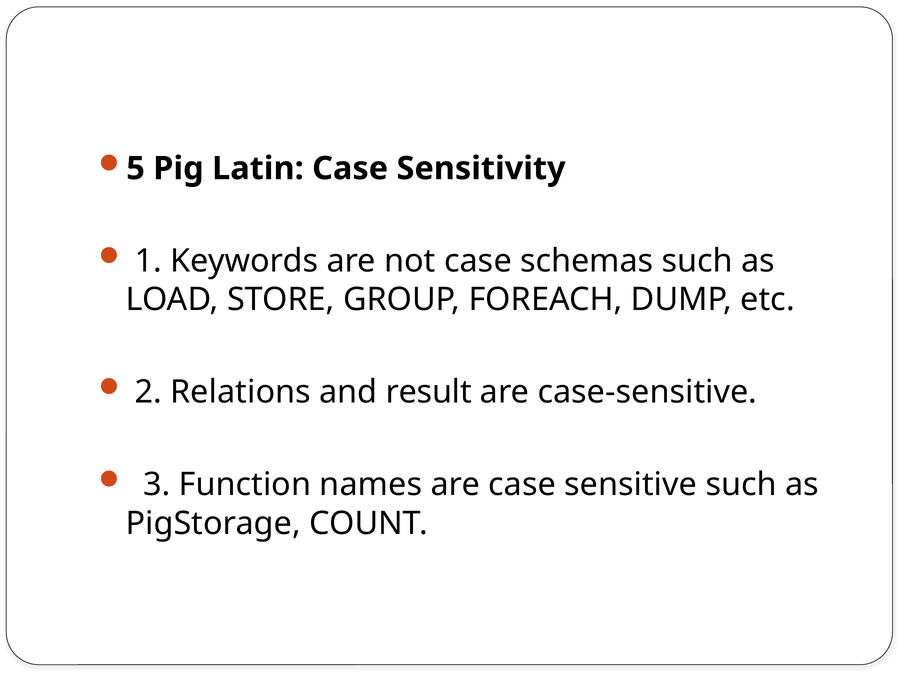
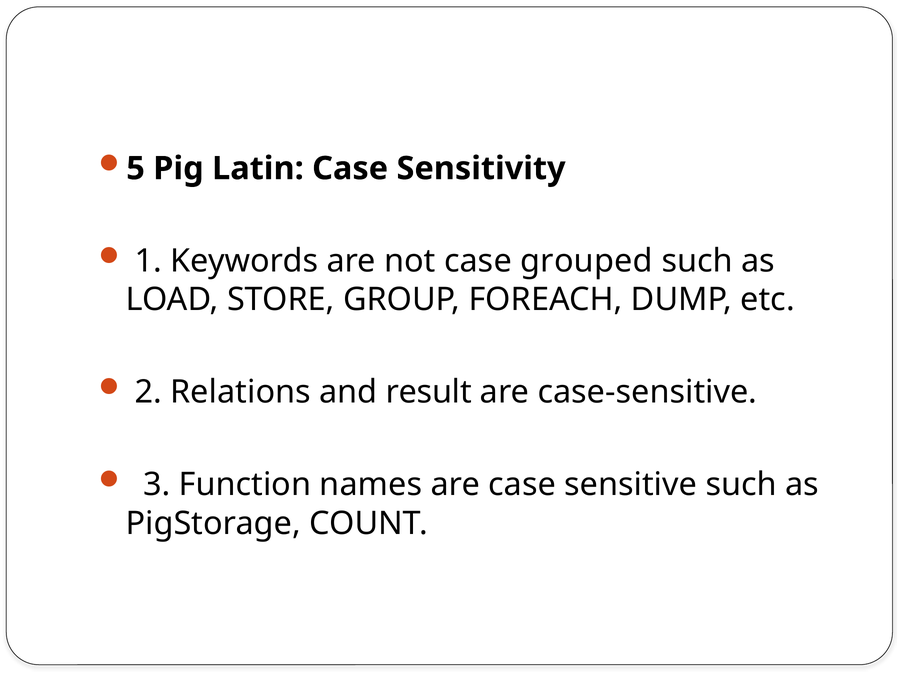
schemas: schemas -> grouped (587, 261)
